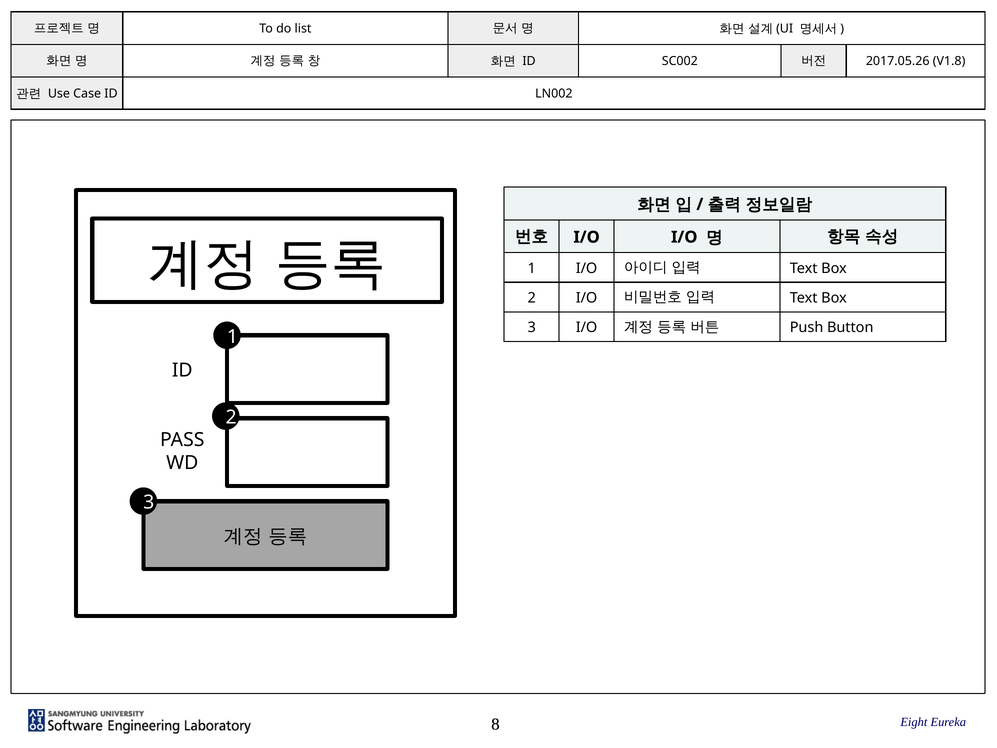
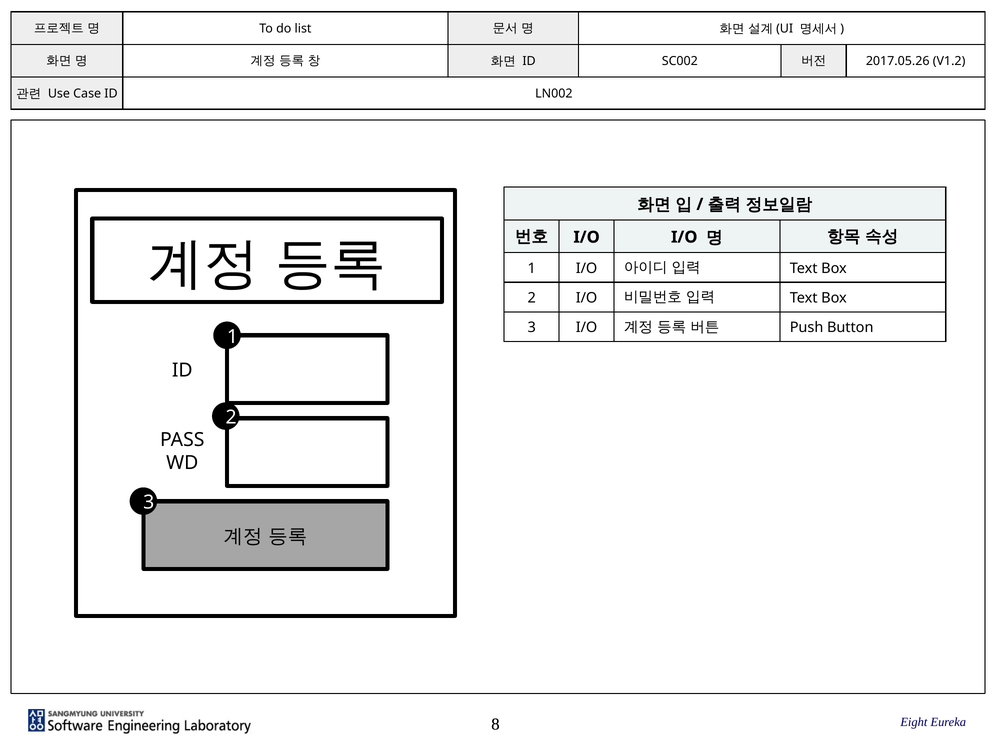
V1.8: V1.8 -> V1.2 (949, 61)
